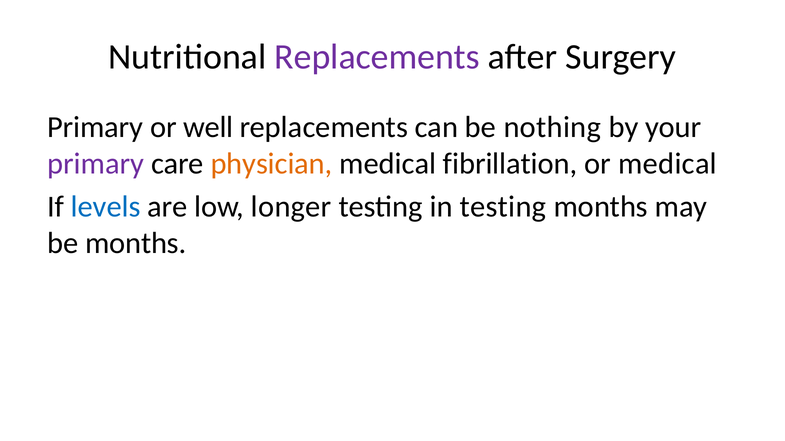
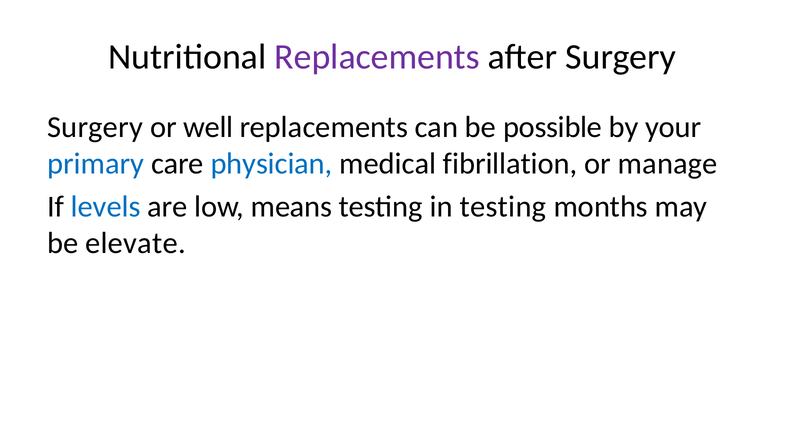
Primary: Primary -> Surgery (95, 127)
nothing: nothing -> possible (553, 127)
primary colour: purple -> blue (96, 164)
physician colour: orange -> blue (272, 164)
or medical: medical -> manage (668, 164)
longer: longer -> means (291, 207)
be months: months -> elevate (136, 244)
